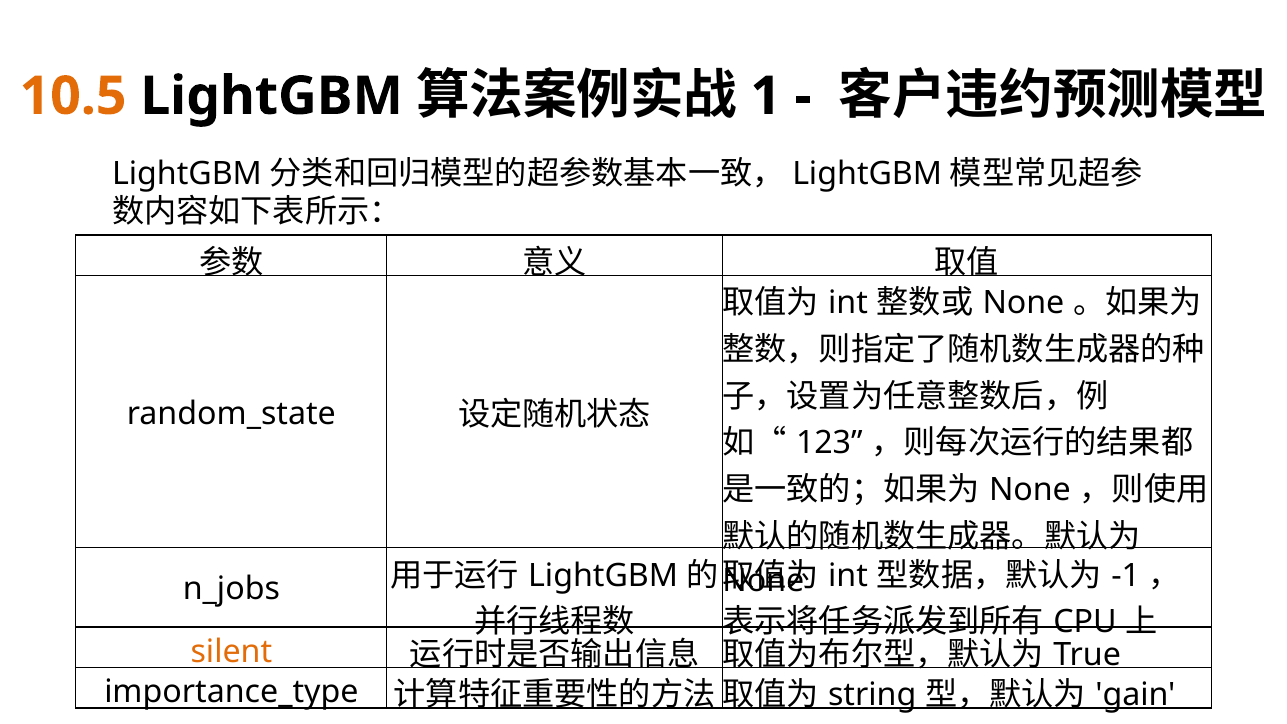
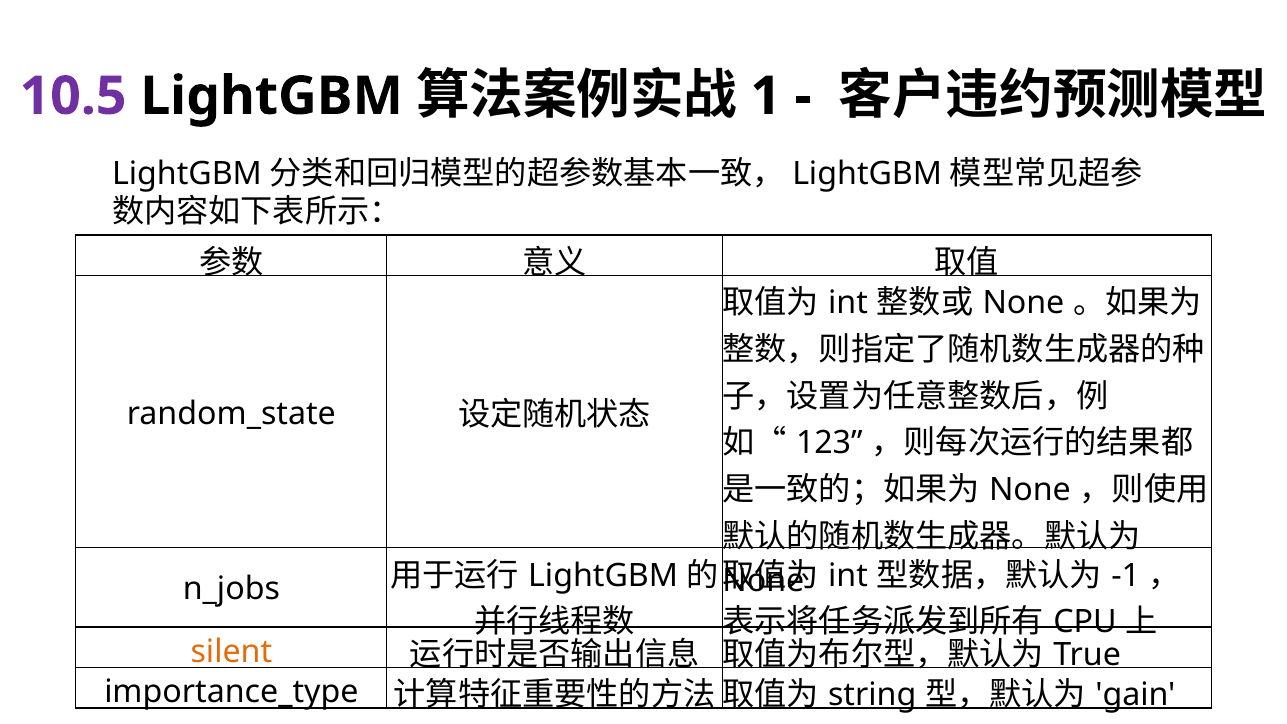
10.5 colour: orange -> purple (73, 96)
